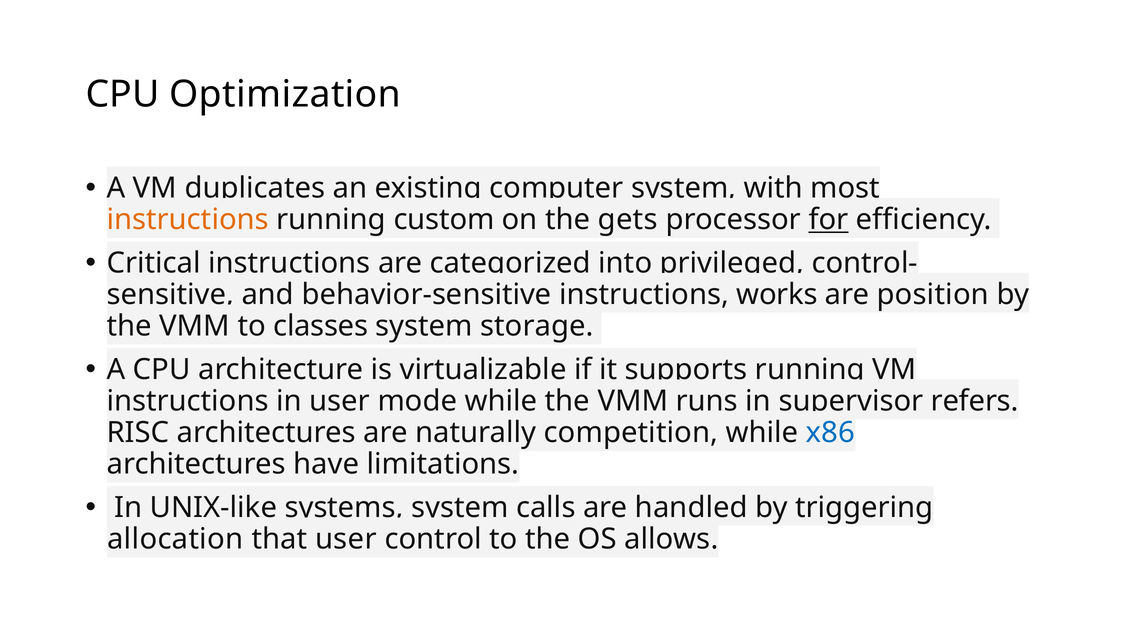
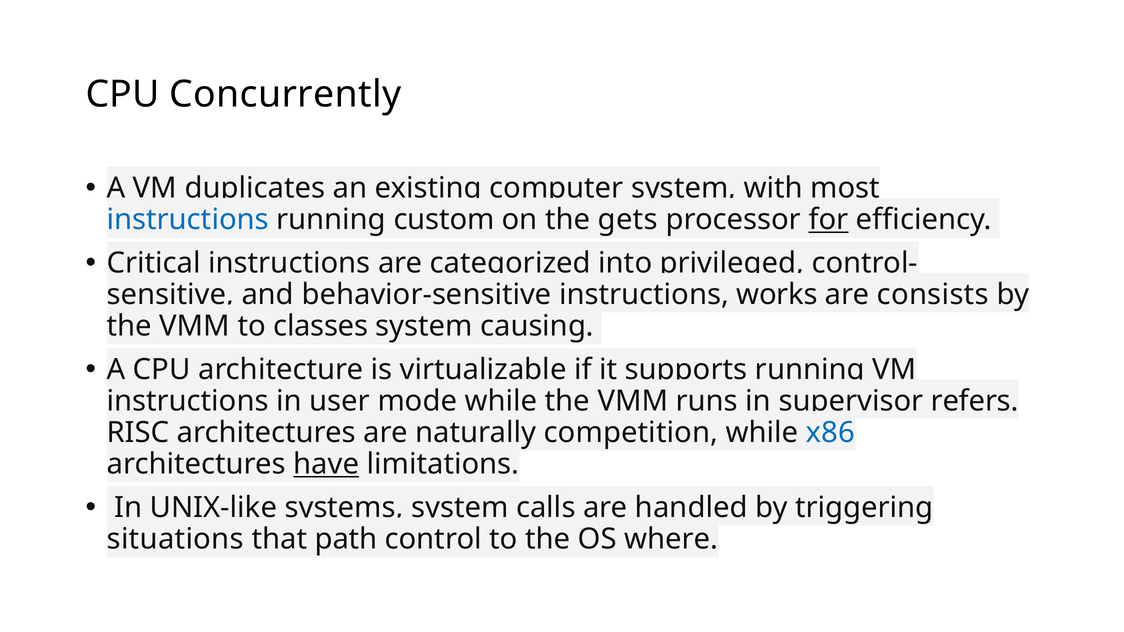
Optimization: Optimization -> Concurrently (285, 95)
instructions colour: orange -> blue (188, 220)
position: position -> consists (933, 295)
storage: storage -> causing (537, 326)
have underline: none -> present (326, 464)
allocation: allocation -> situations (175, 539)
that user: user -> path (346, 539)
allows: allows -> where (671, 539)
